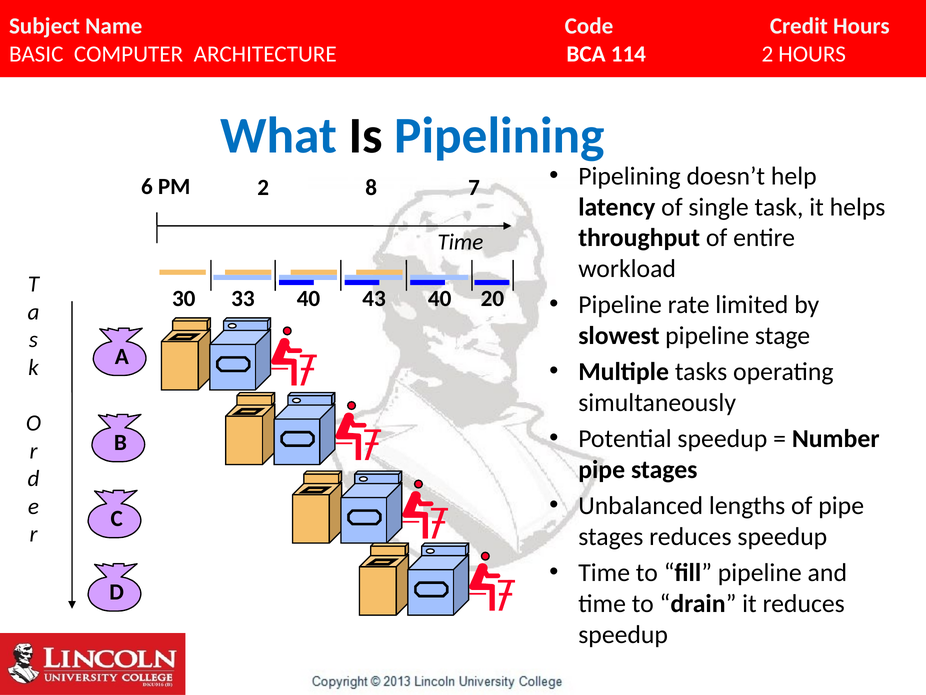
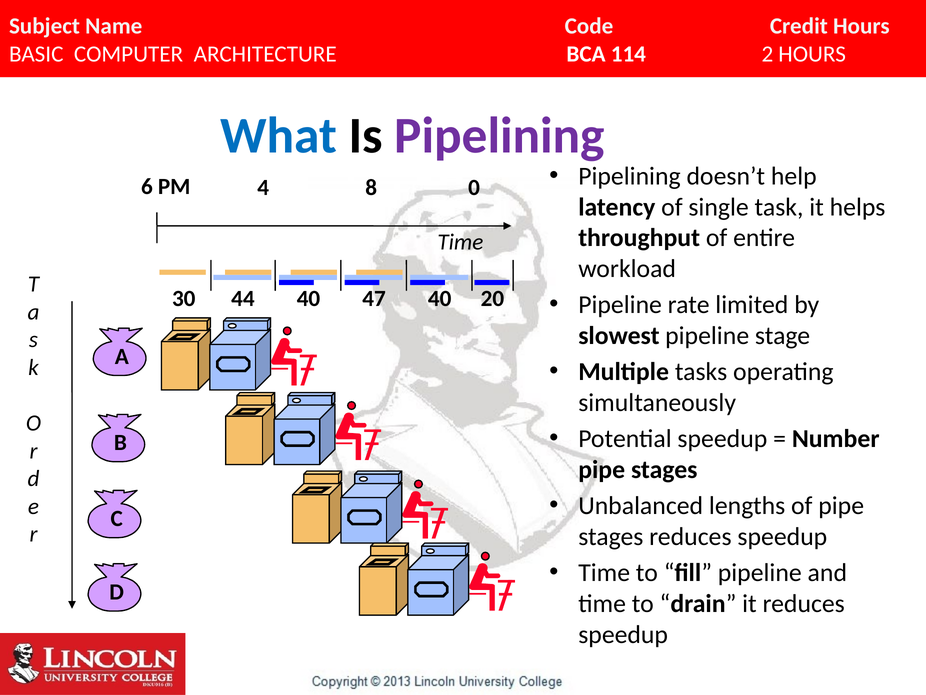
Pipelining colour: blue -> purple (500, 136)
PM 2: 2 -> 4 (263, 188)
7: 7 -> 0 (474, 188)
33: 33 -> 44 (243, 298)
43: 43 -> 47 (374, 298)
